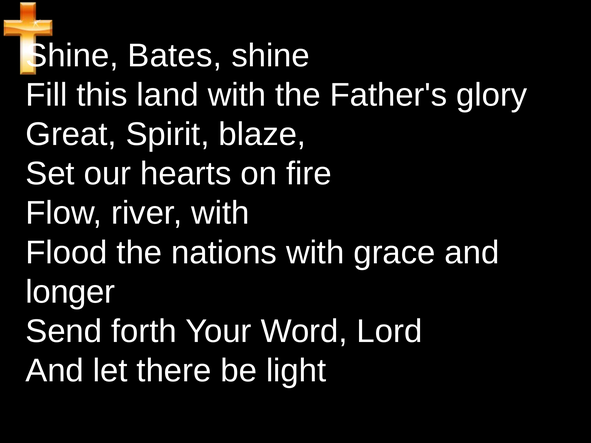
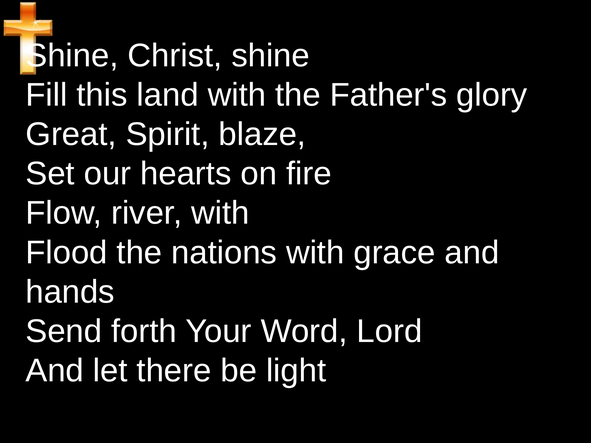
Bates: Bates -> Christ (175, 56)
longer: longer -> hands (70, 292)
